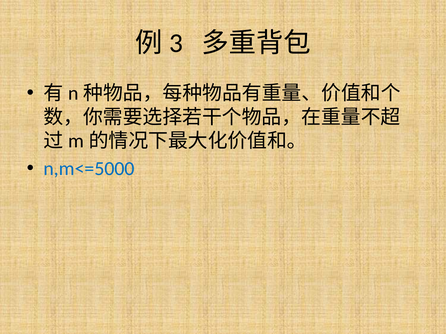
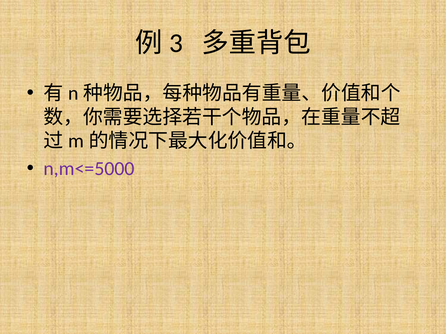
n,m<=5000 colour: blue -> purple (89, 169)
